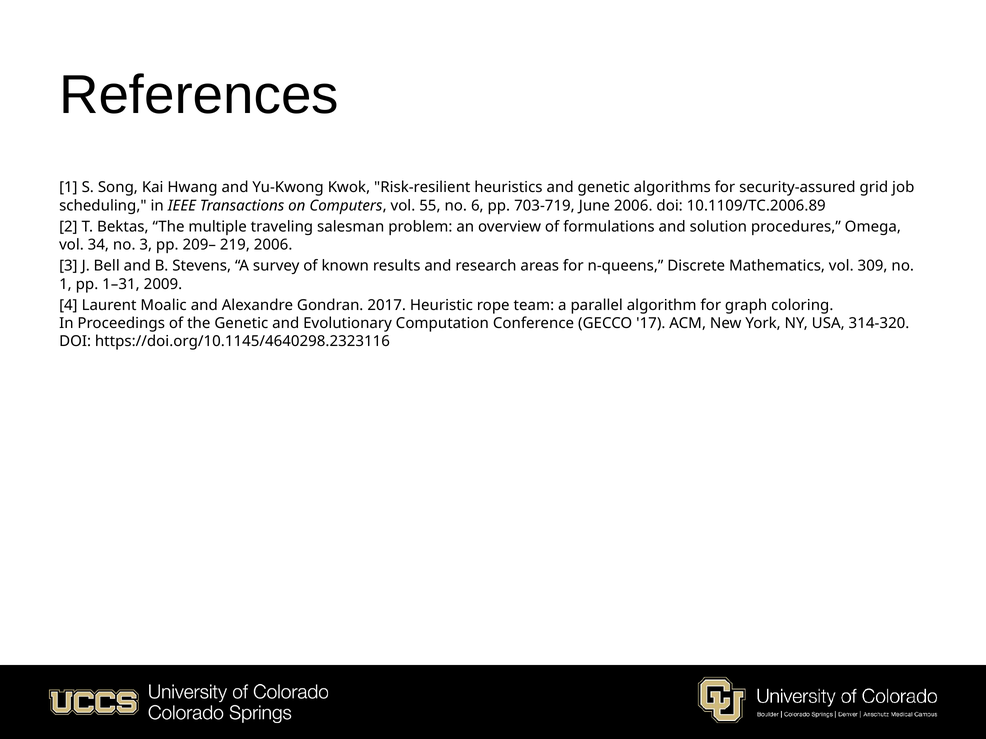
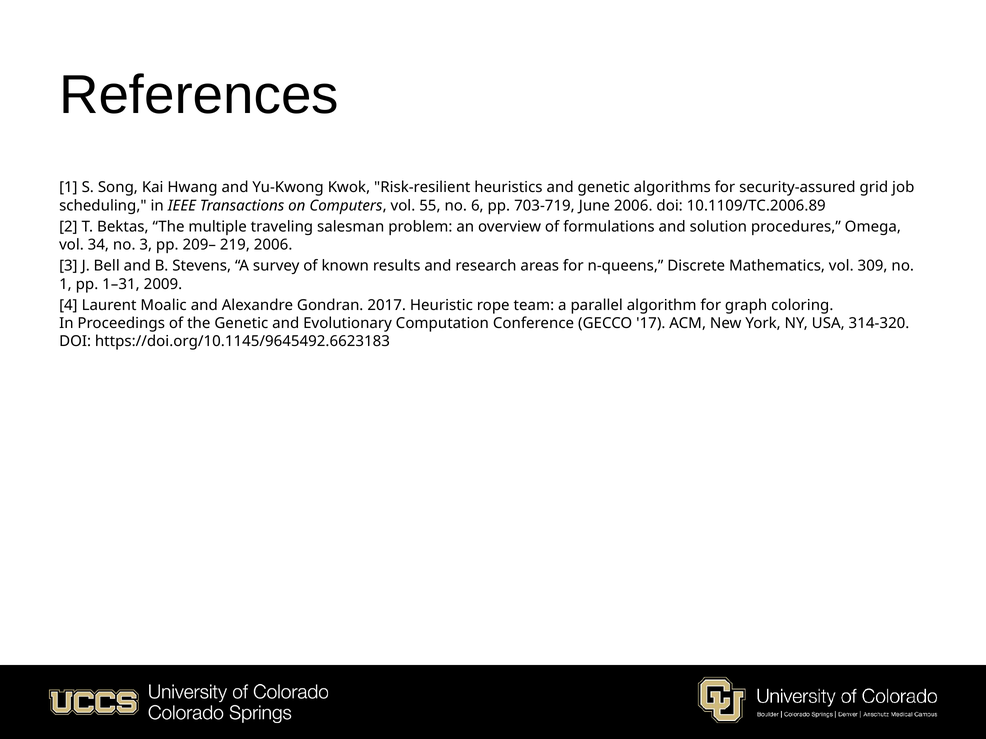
https://doi.org/10.1145/4640298.2323116: https://doi.org/10.1145/4640298.2323116 -> https://doi.org/10.1145/9645492.6623183 (242, 342)
